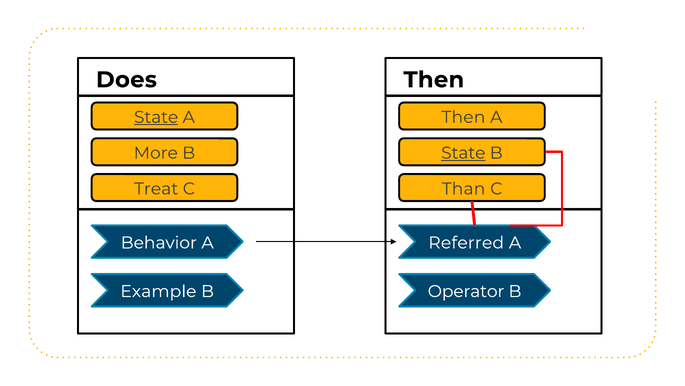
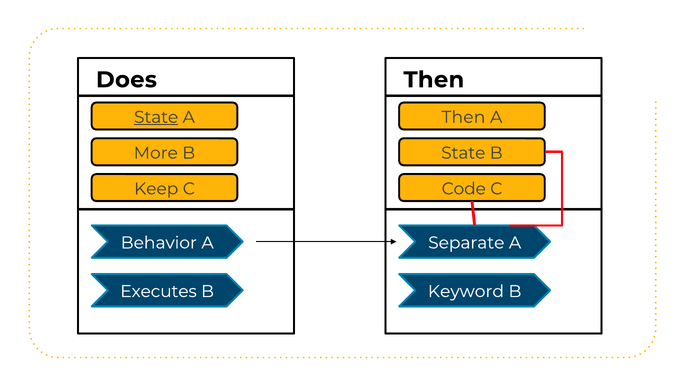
State underline: present -> none (463, 153)
Treat: Treat -> Keep (156, 188)
Than: Than -> Code (464, 188)
Referred: Referred -> Separate (466, 242)
Example: Example -> Executes (159, 291)
Operator: Operator -> Keyword (466, 291)
